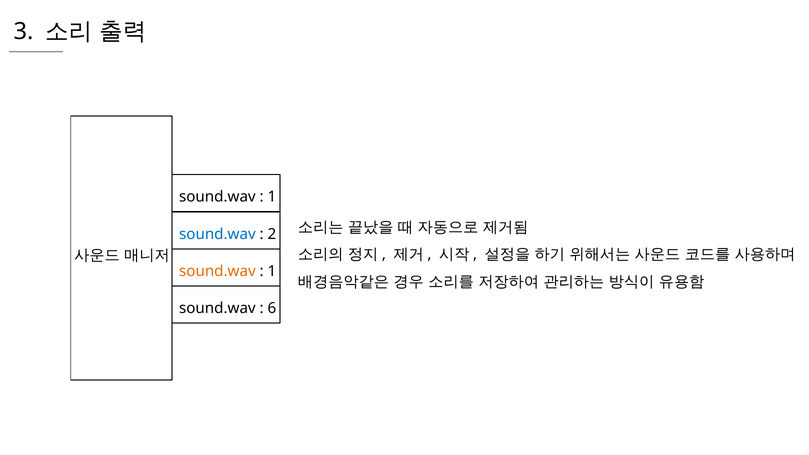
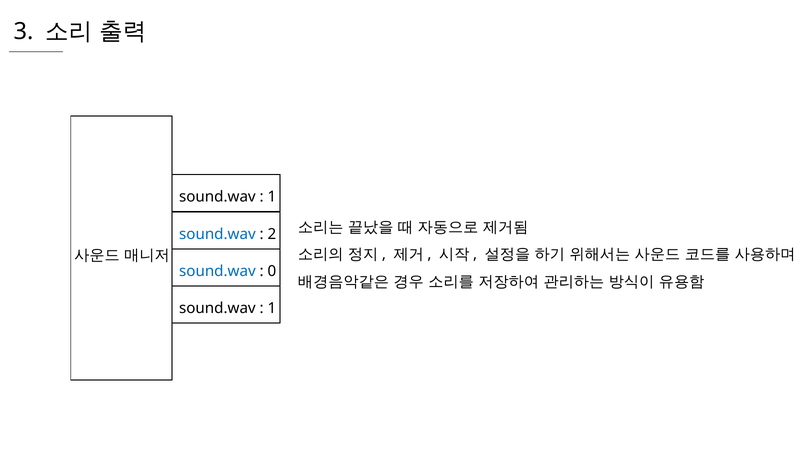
sound.wav colour: orange -> blue (217, 271)
1: 1 -> 0 (272, 271)
6: 6 -> 1 (272, 308)
